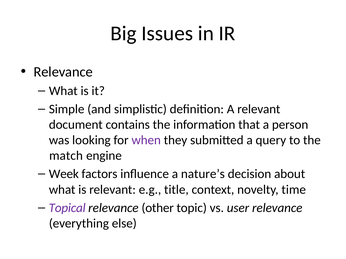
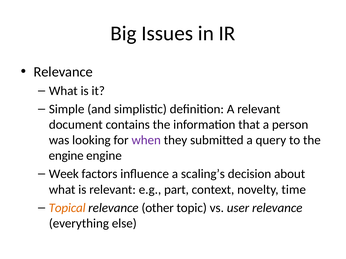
match: match -> engine (66, 156)
nature’s: nature’s -> scaling’s (203, 174)
title: title -> part (176, 190)
Topical colour: purple -> orange (67, 208)
